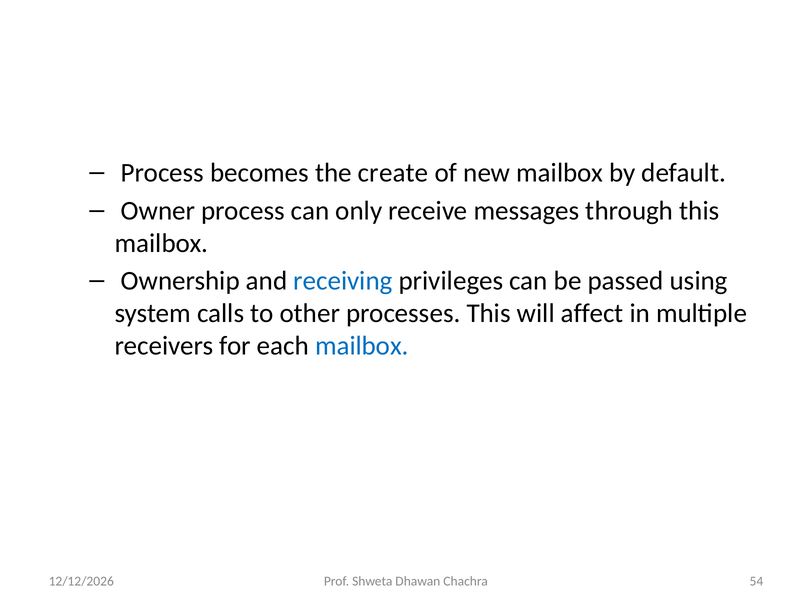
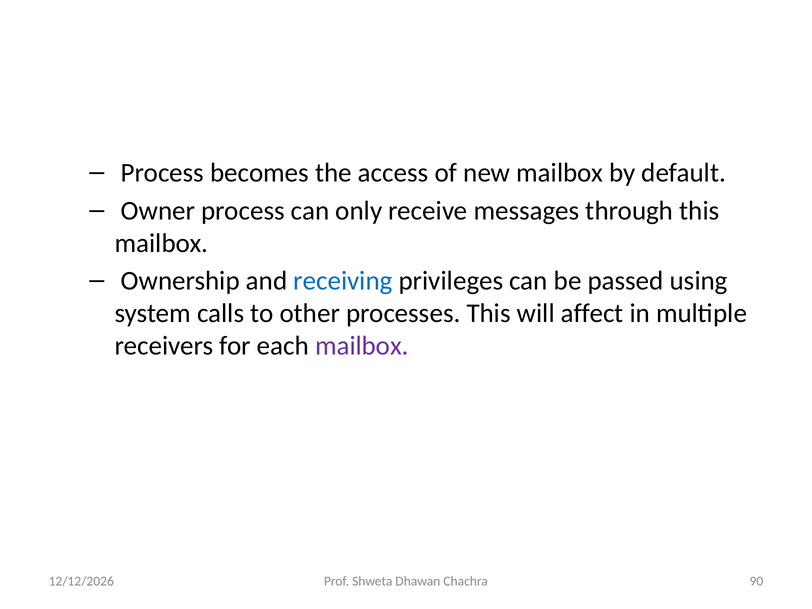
create: create -> access (393, 173)
mailbox colour: blue -> purple (362, 346)
54: 54 -> 90 (756, 581)
